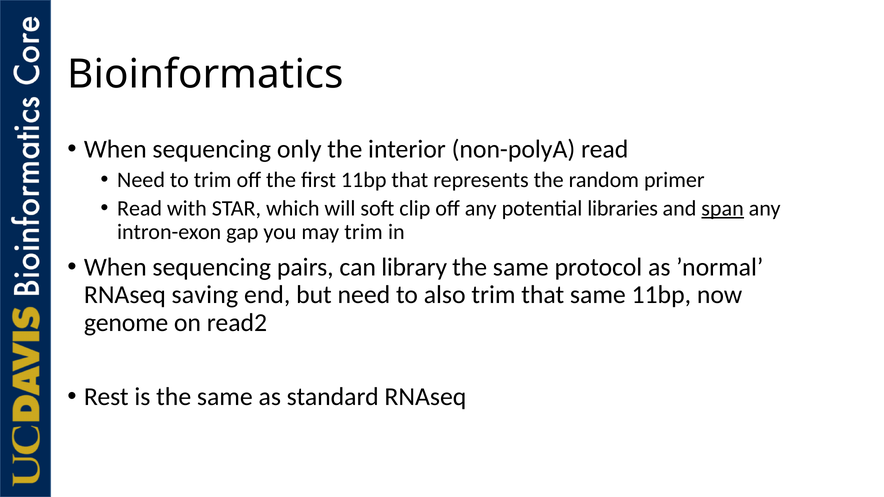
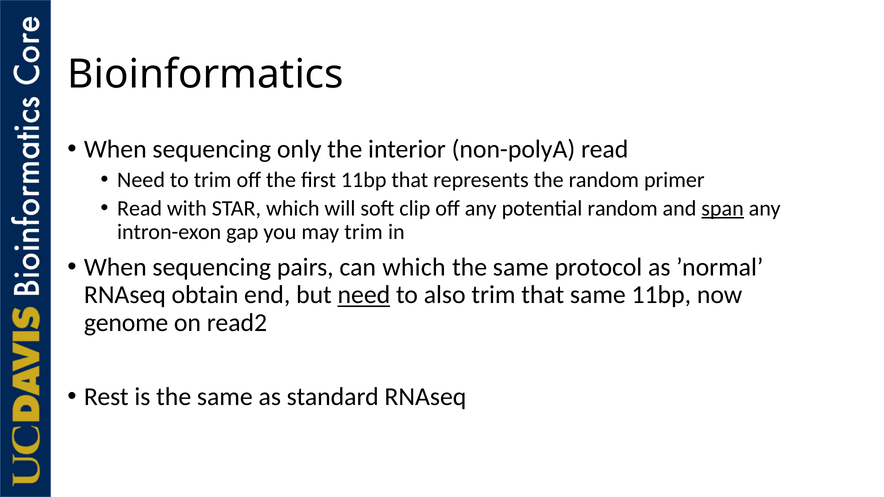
potential libraries: libraries -> random (623, 208)
can library: library -> which (414, 267)
saving: saving -> obtain (205, 295)
need underline: none -> present (364, 295)
